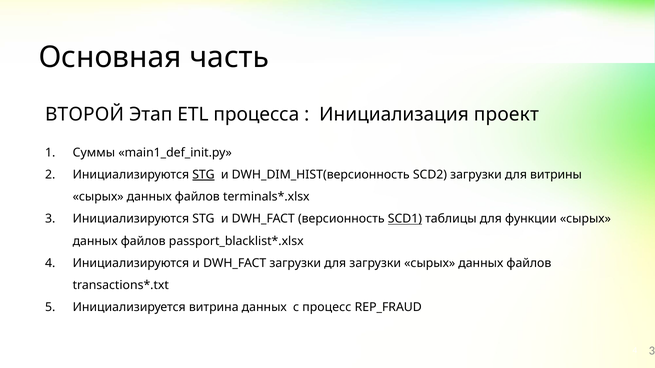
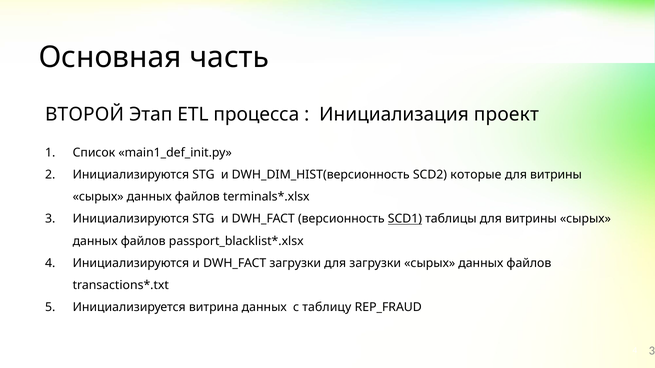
Суммы: Суммы -> Список (94, 153)
STG underline: present -> none (204, 175)
SCD2 загрузки: загрузки -> которые (476, 175)
таблицы для функции: функции -> витрины (531, 219)
процесс: процесс -> таблицу (327, 308)
